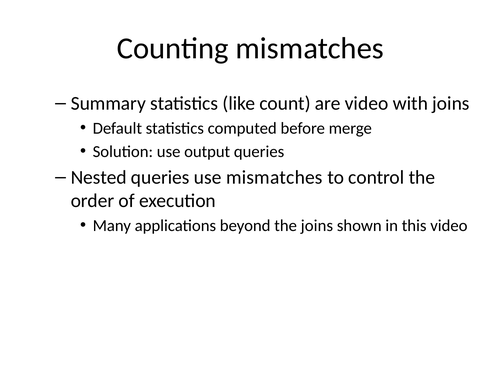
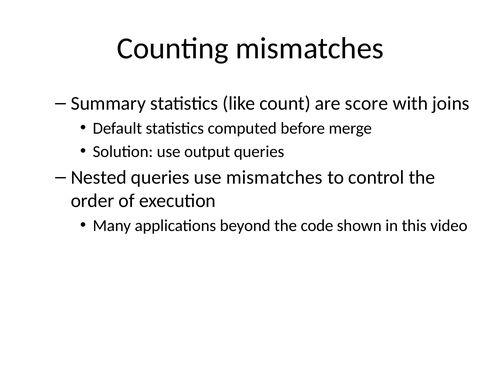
are video: video -> score (367, 103)
the joins: joins -> code (317, 226)
